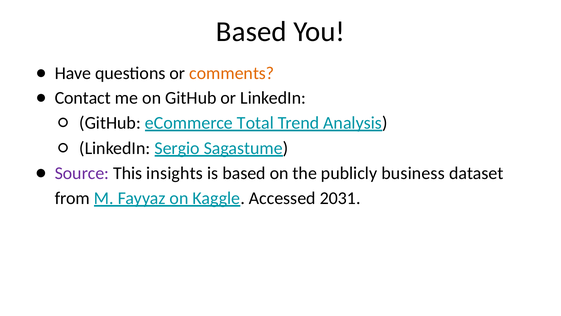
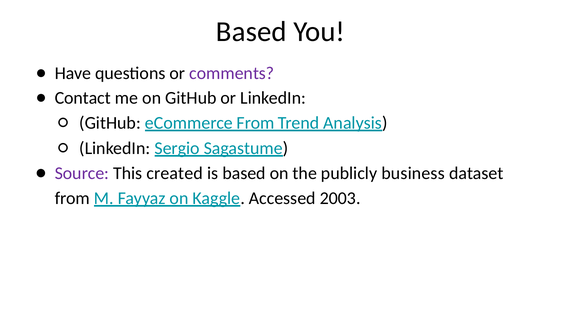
comments colour: orange -> purple (232, 73)
eCommerce Total: Total -> From (255, 123)
insights: insights -> created (175, 173)
2031: 2031 -> 2003 (340, 198)
